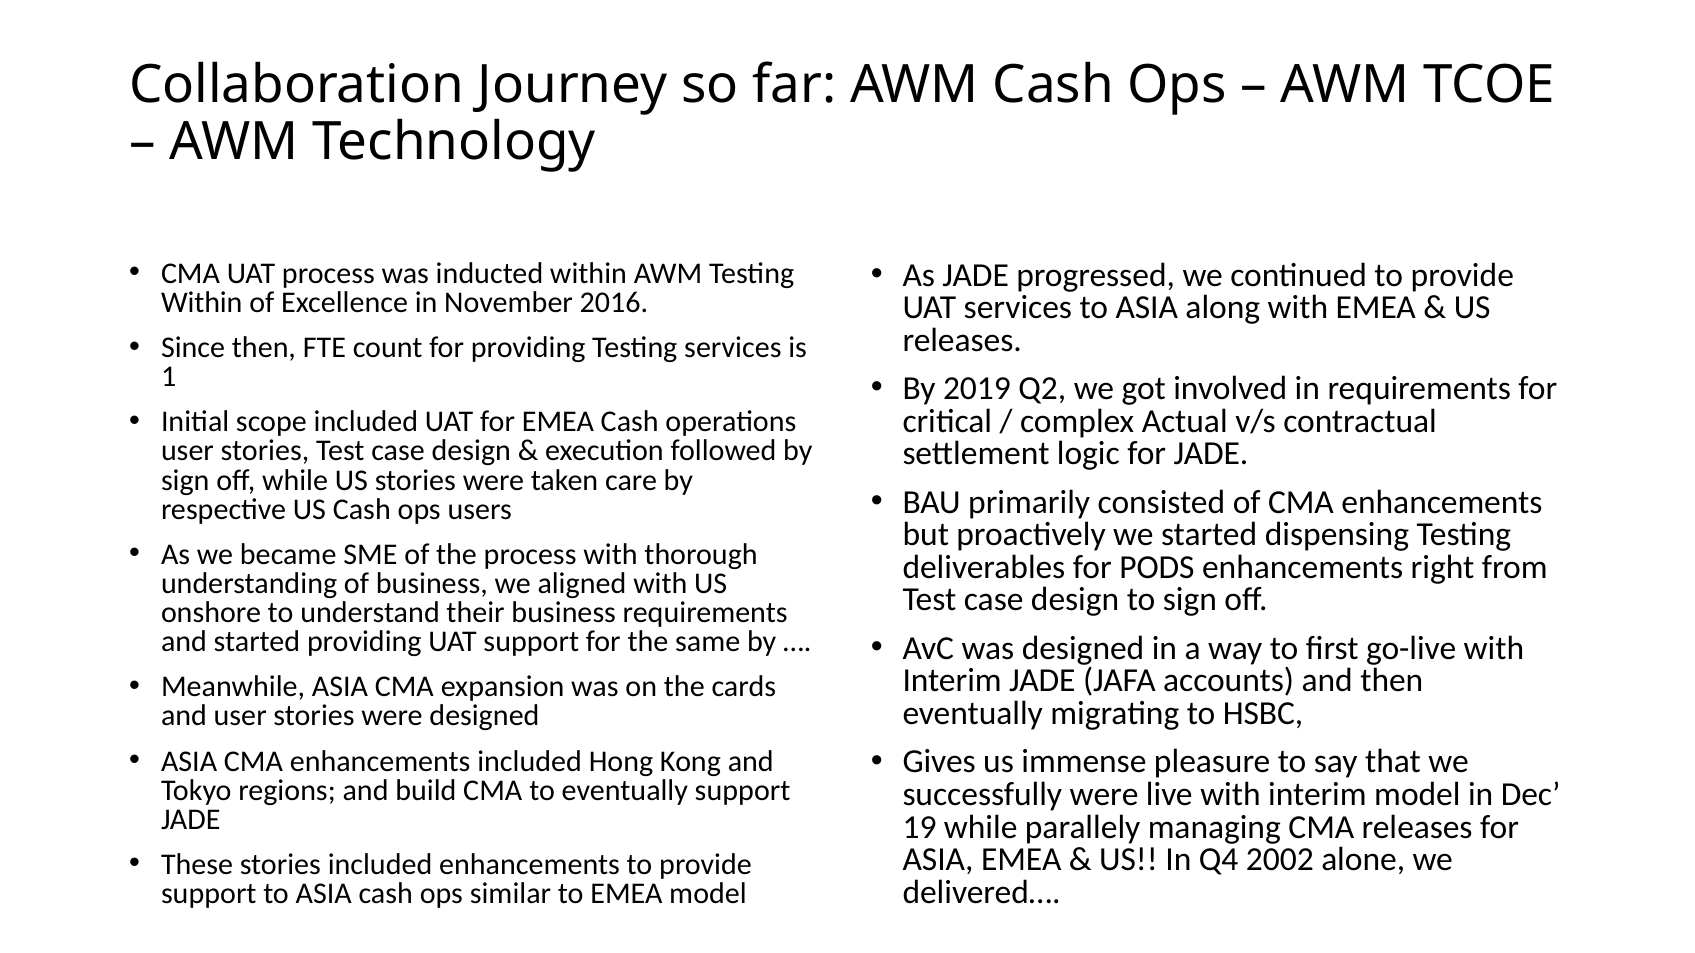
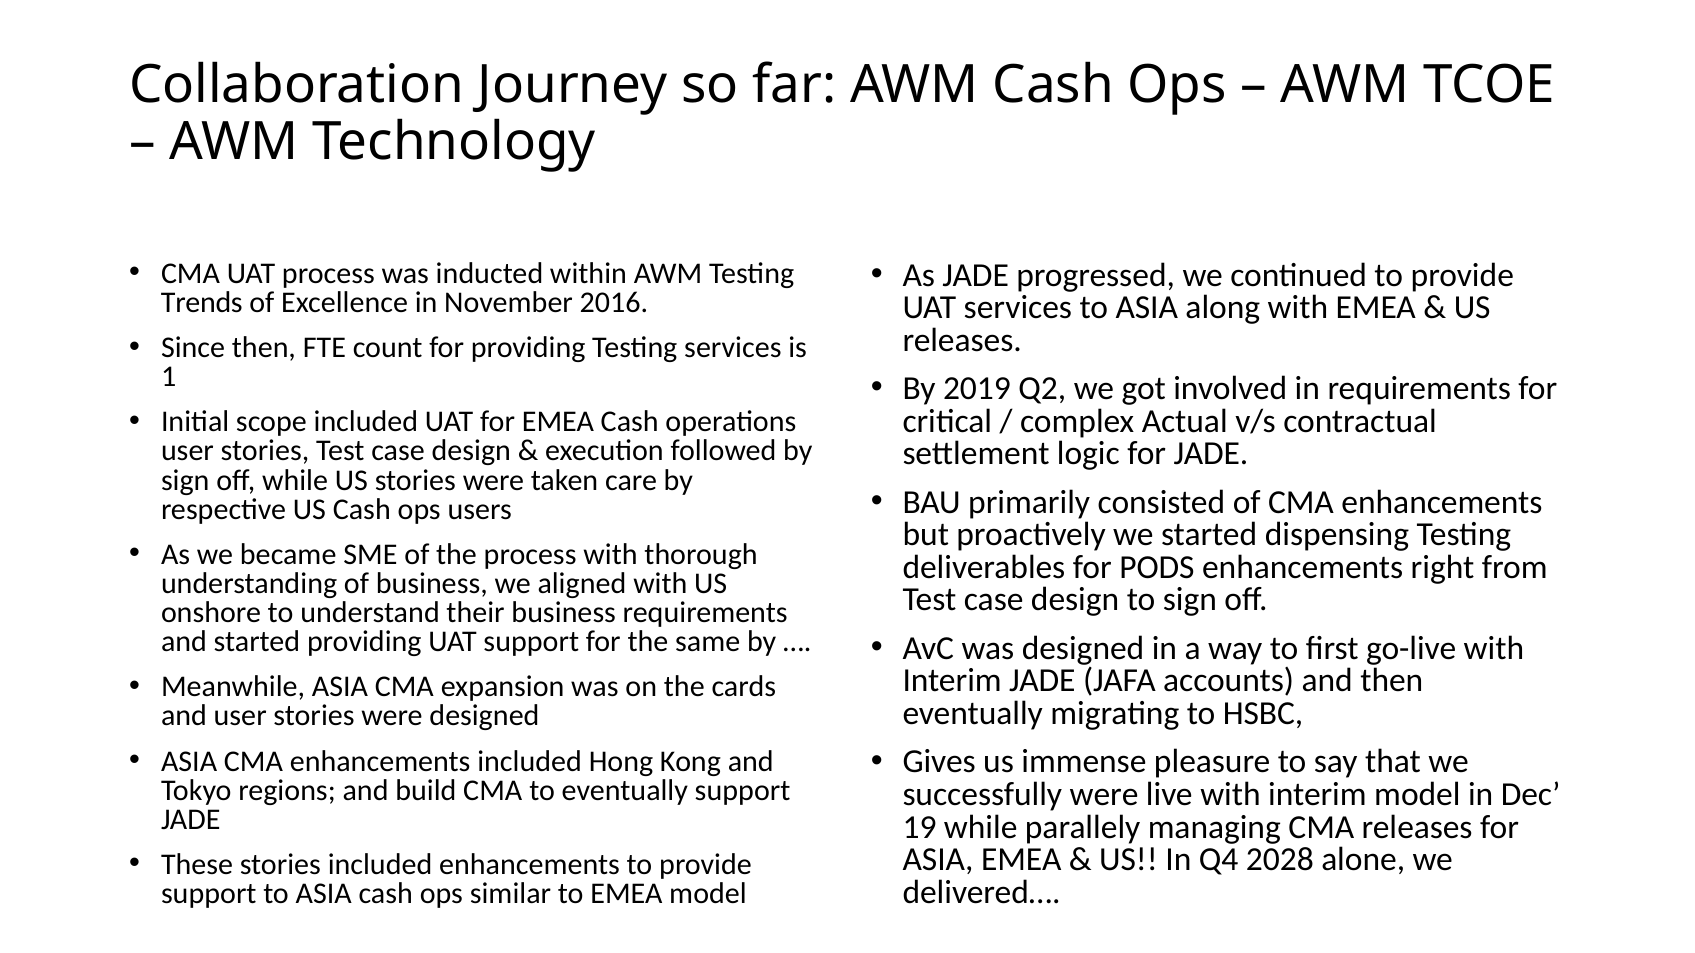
Within: Within -> Trends (202, 303)
2002: 2002 -> 2028 (1280, 860)
